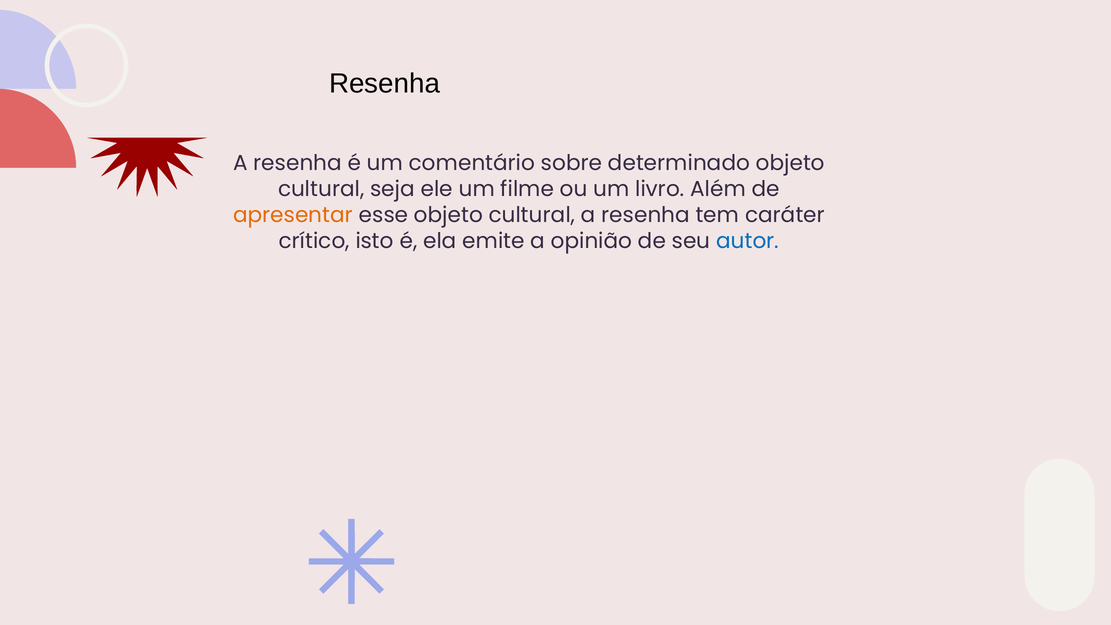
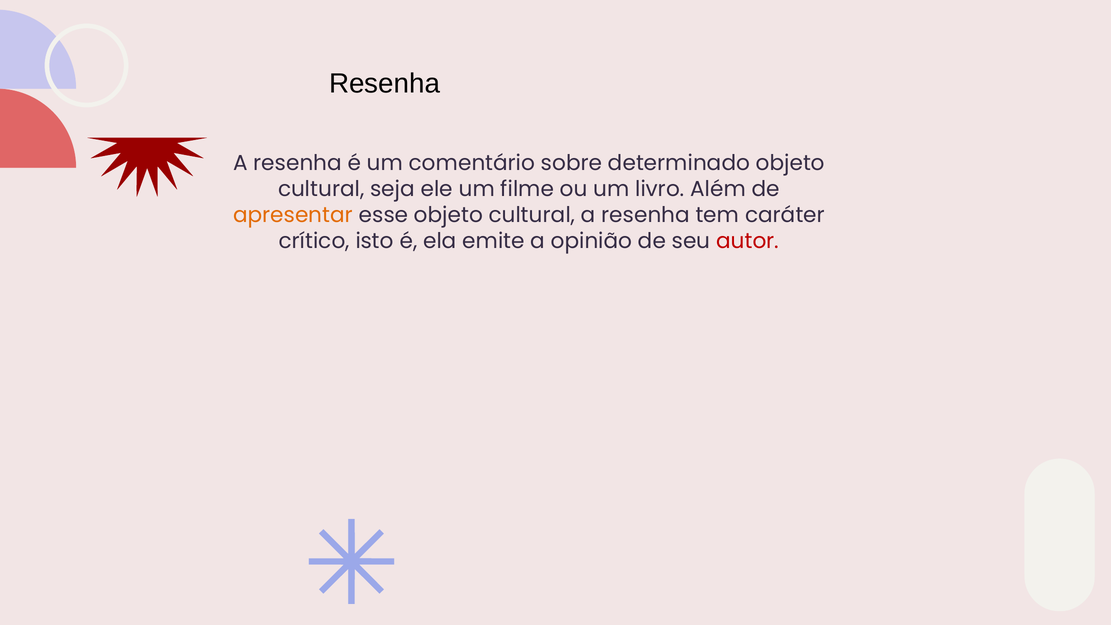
autor colour: blue -> red (748, 241)
